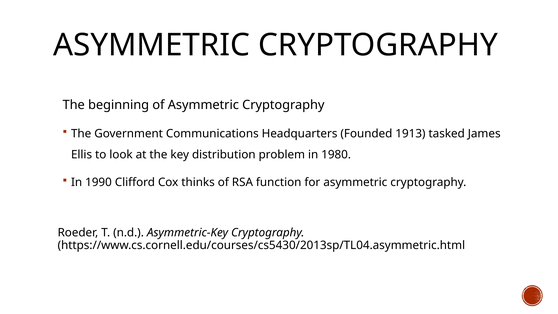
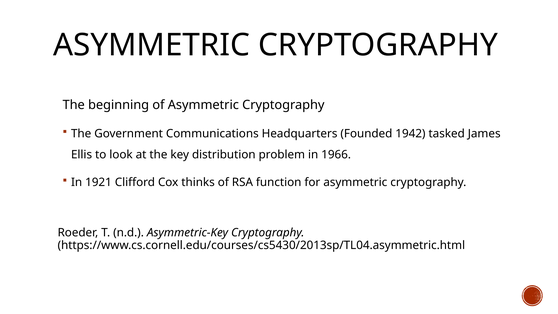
1913: 1913 -> 1942 (410, 133)
1980: 1980 -> 1966 (336, 154)
1990: 1990 -> 1921 (98, 182)
